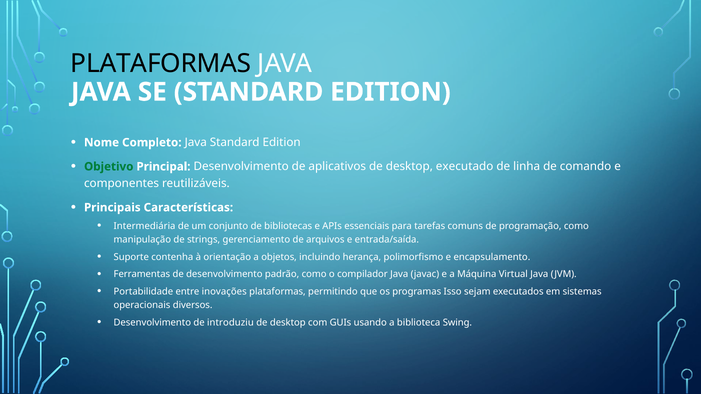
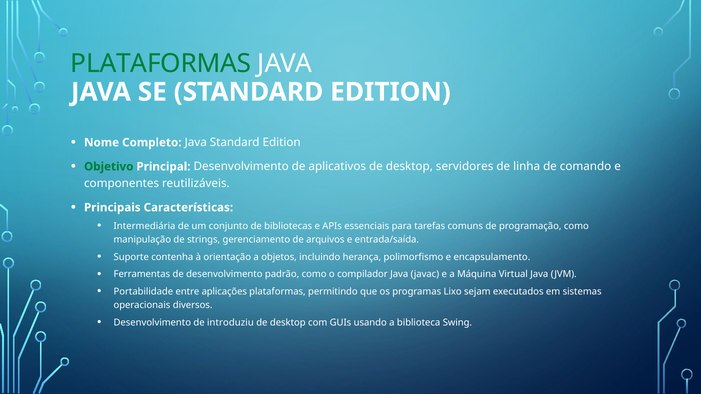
PLATAFORMAS colour: black -> green (161, 64)
executado: executado -> servidores (465, 167)
inovações: inovações -> aplicações (224, 292)
Isso: Isso -> Lixo (453, 292)
